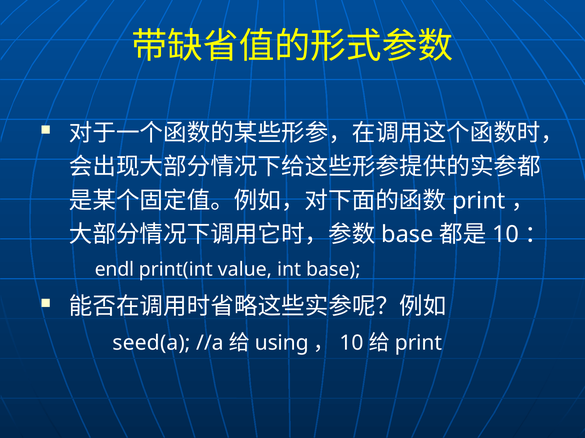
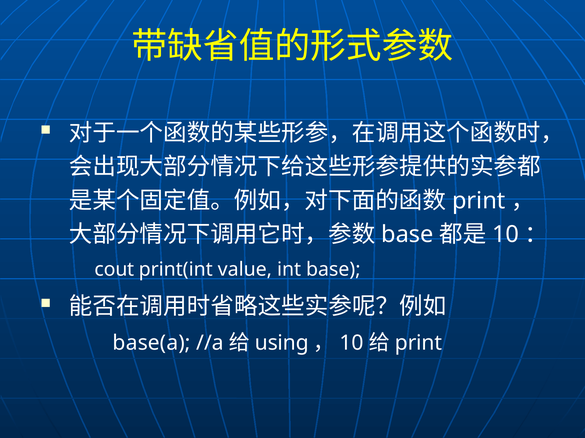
endl: endl -> cout (114, 270)
seed(a: seed(a -> base(a (152, 344)
